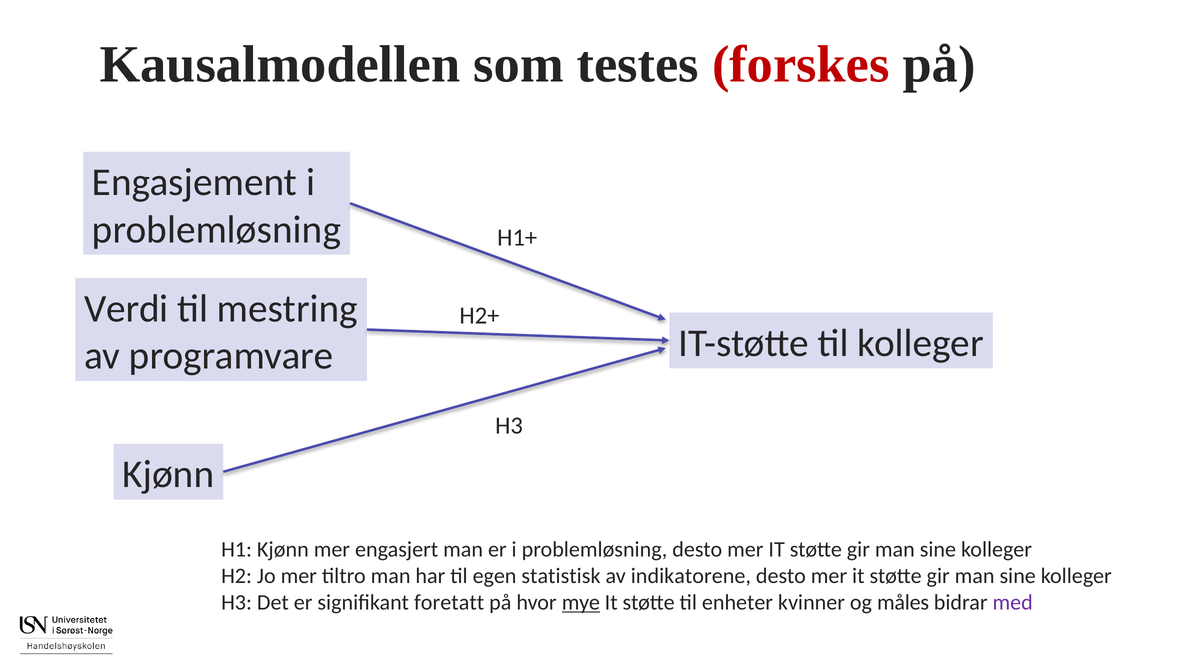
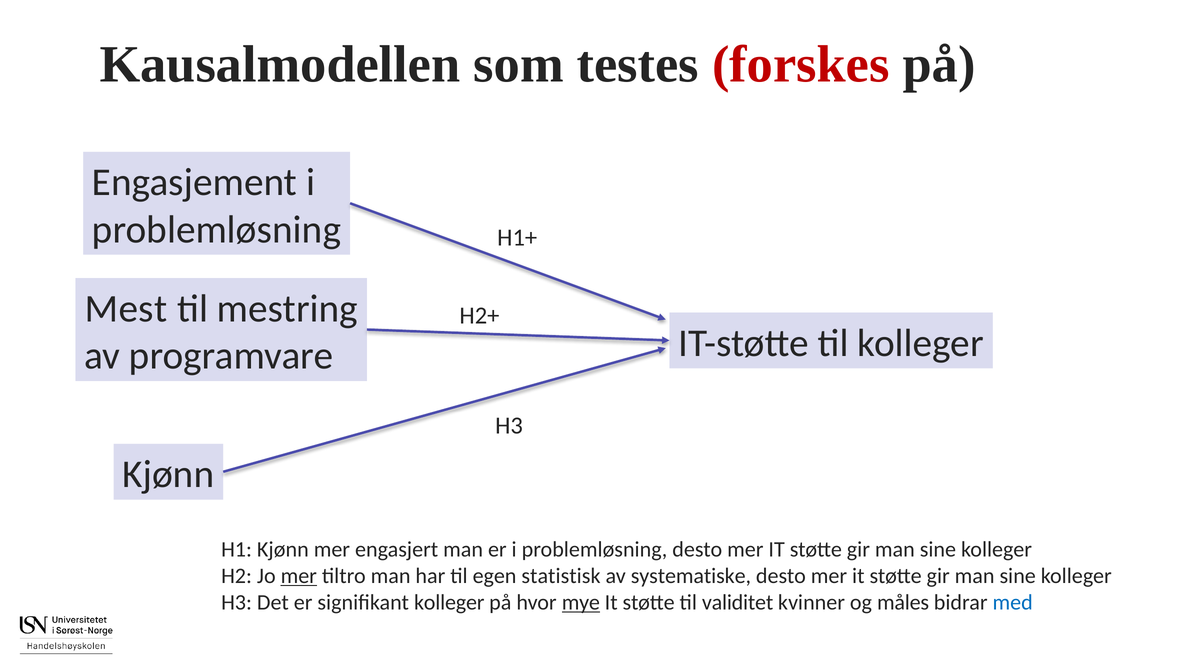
Verdi: Verdi -> Mest (126, 309)
mer underline: none -> present (299, 576)
indikatorene: indikatorene -> systematiske (691, 576)
signifikant foretatt: foretatt -> kolleger (449, 603)
enheter: enheter -> validitet (738, 603)
med colour: purple -> blue (1013, 603)
